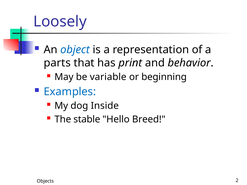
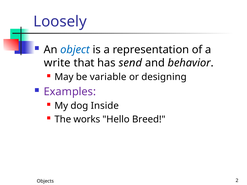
parts: parts -> write (57, 63)
print: print -> send (130, 63)
beginning: beginning -> designing (164, 77)
Examples colour: blue -> purple (70, 92)
stable: stable -> works (87, 119)
